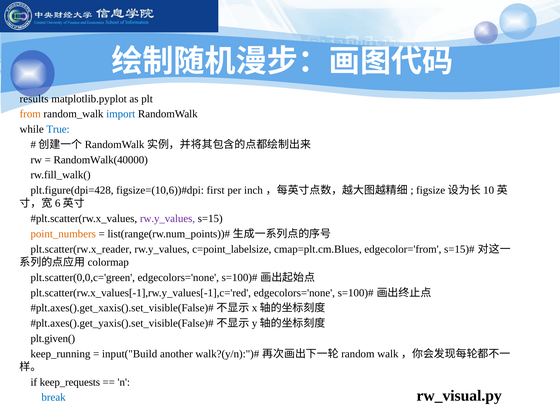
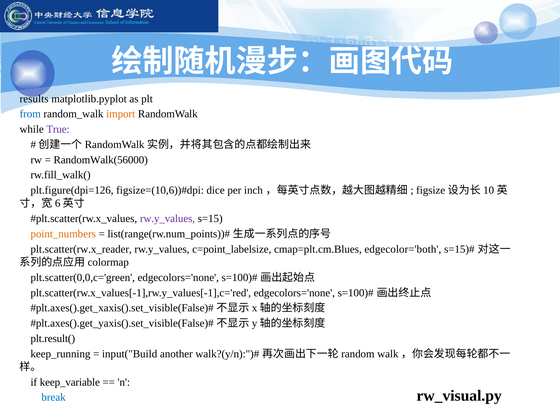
from colour: orange -> blue (30, 114)
import colour: blue -> orange (121, 114)
True colour: blue -> purple (58, 129)
RandomWalk(40000: RandomWalk(40000 -> RandomWalk(56000 (101, 160)
plt.figure(dpi=428: plt.figure(dpi=428 -> plt.figure(dpi=126 (72, 190)
first: first -> dice (216, 190)
edgecolor='from: edgecolor='from -> edgecolor='both (403, 249)
plt.given(: plt.given( -> plt.result( (53, 339)
keep_requests: keep_requests -> keep_variable (70, 382)
